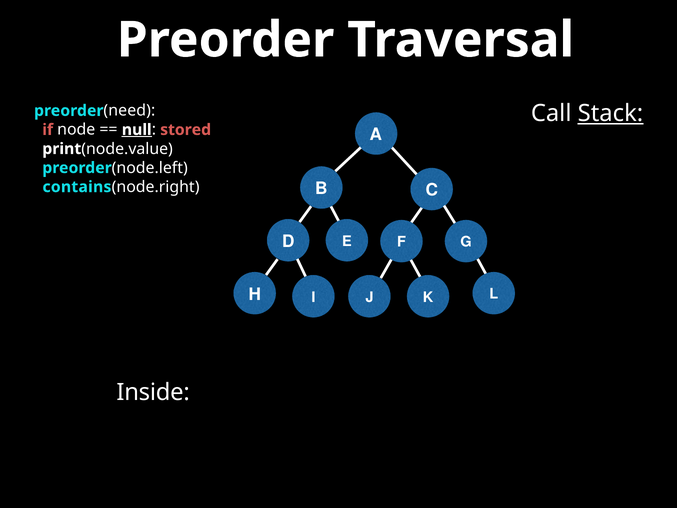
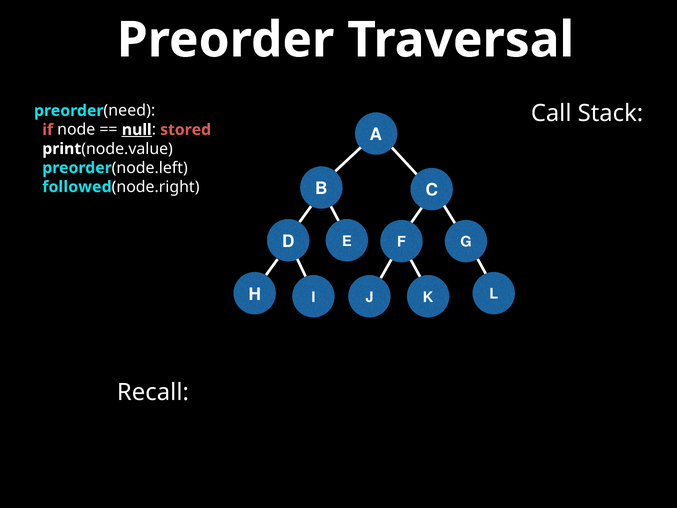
Stack underline: present -> none (610, 113)
contains: contains -> followed (77, 187)
Inside: Inside -> Recall (153, 392)
